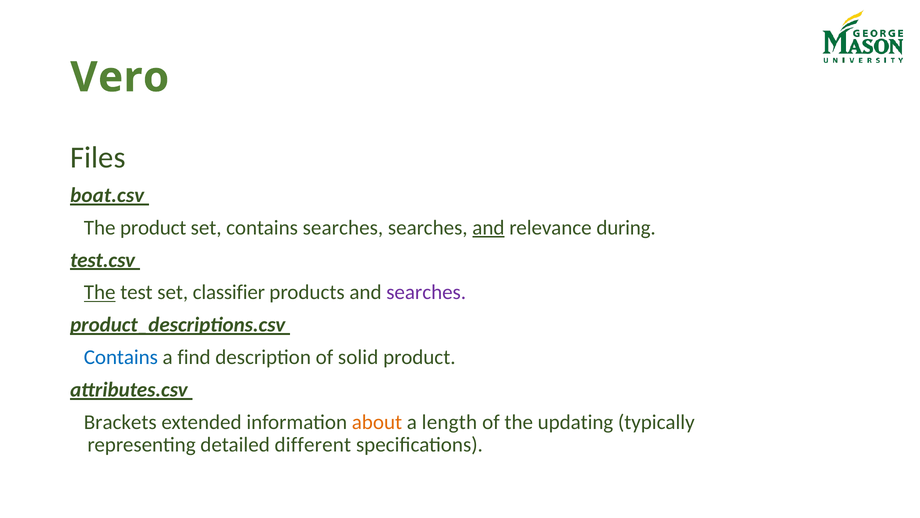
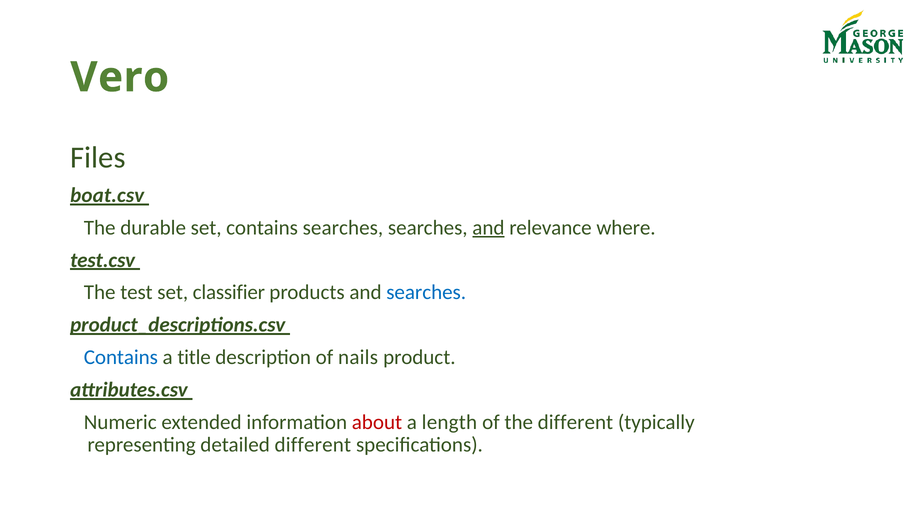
The product: product -> durable (153, 228)
during: during -> where (626, 228)
The underline: present -> none (100, 292)
searches colour: purple -> blue (426, 292)
find: find -> title (194, 357)
solid: solid -> nails (358, 357)
Brackets: Brackets -> Numeric (120, 422)
about colour: orange -> red (377, 422)
the updating: updating -> different (575, 422)
